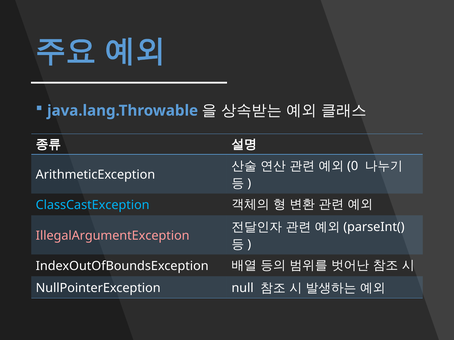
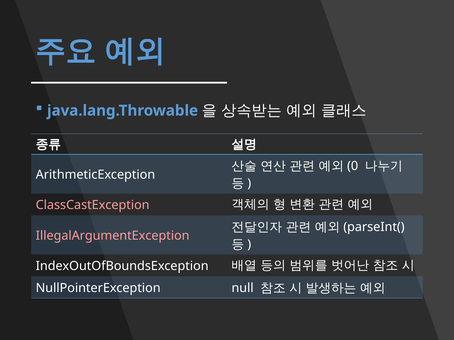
ClassCastException colour: light blue -> pink (93, 205)
